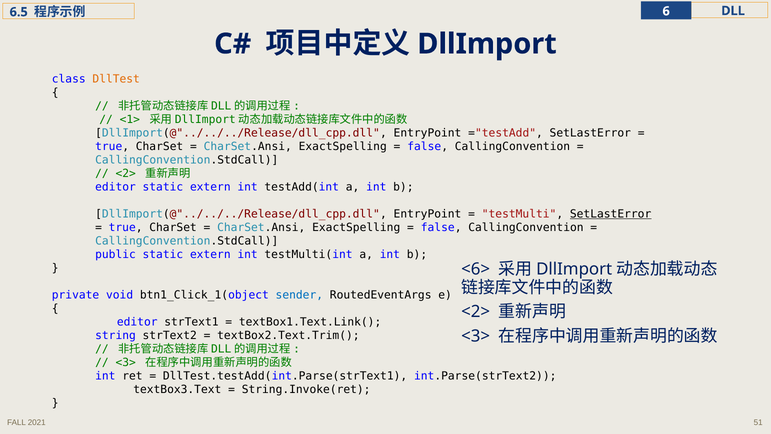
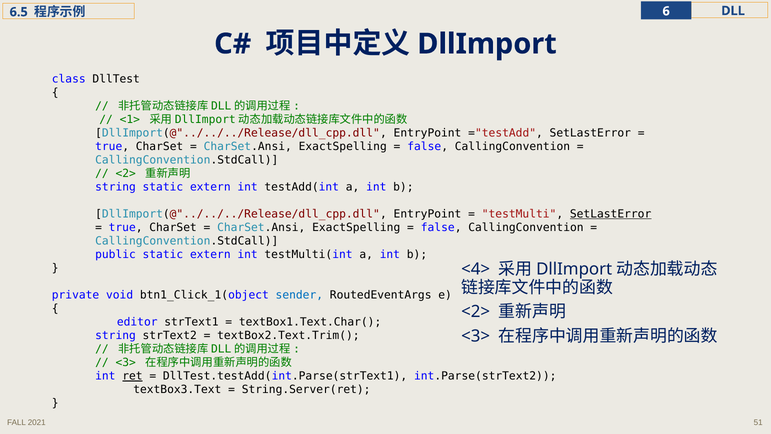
DllTest colour: orange -> black (116, 79)
editor: editor -> string (116, 187)
<6>: <6> -> <4> (476, 269)
textBox1.Text.Link(: textBox1.Text.Link( -> textBox1.Text.Char( (310, 322)
ret underline: none -> present (132, 376)
String.Invoke(ret: String.Invoke(ret -> String.Server(ret (306, 389)
